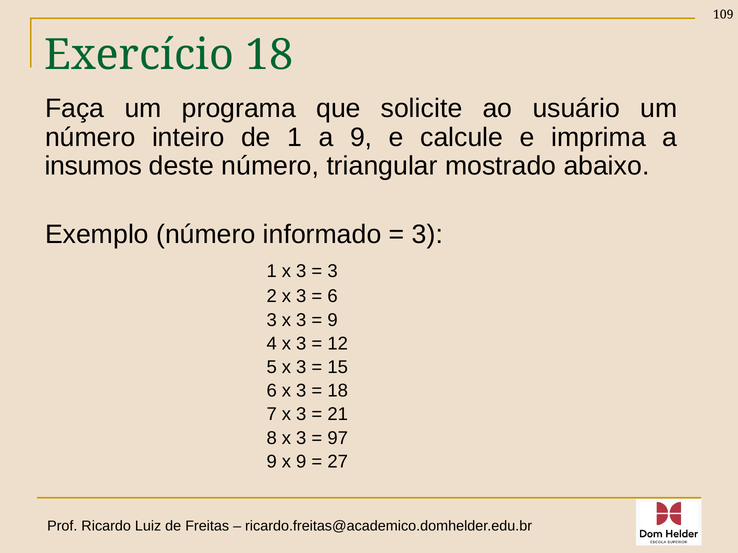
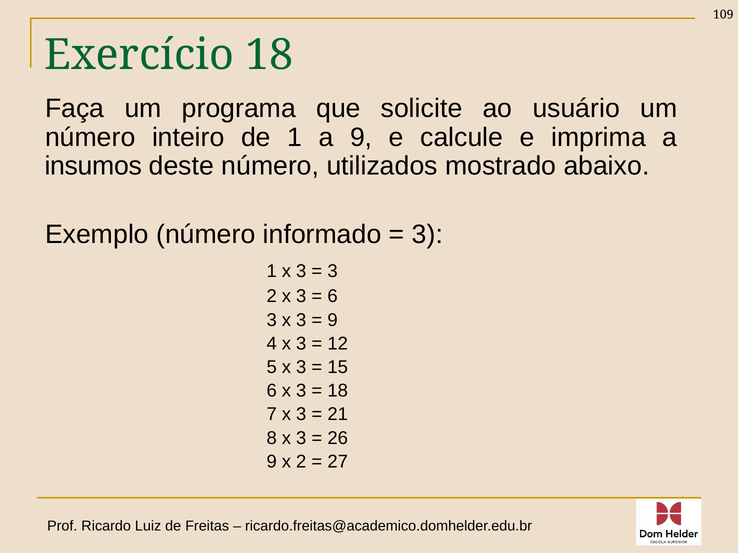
triangular: triangular -> utilizados (382, 166)
97: 97 -> 26 (338, 438)
x 9: 9 -> 2 (301, 462)
